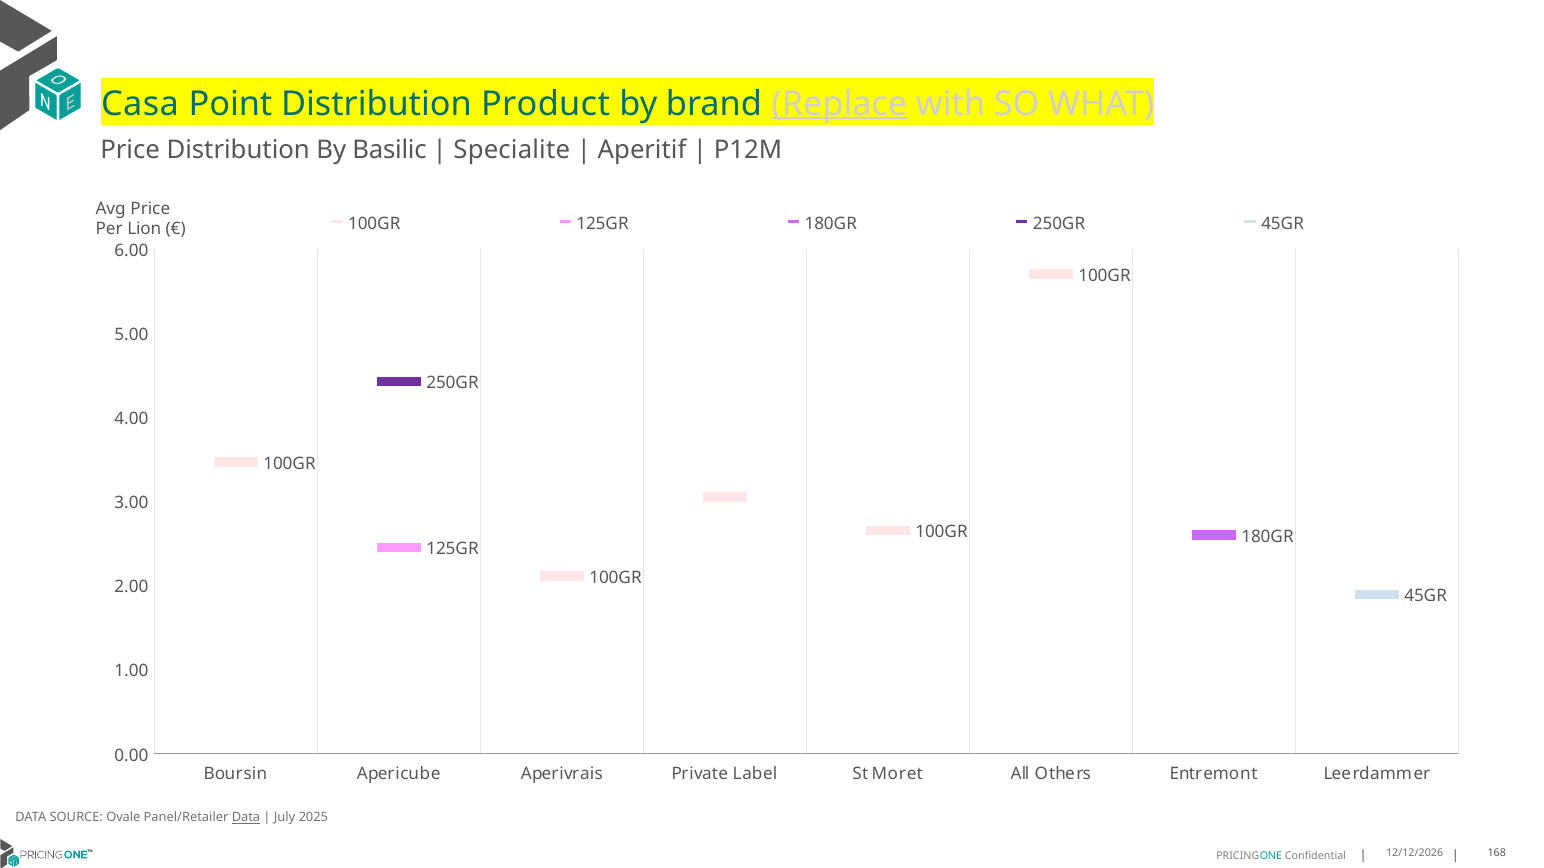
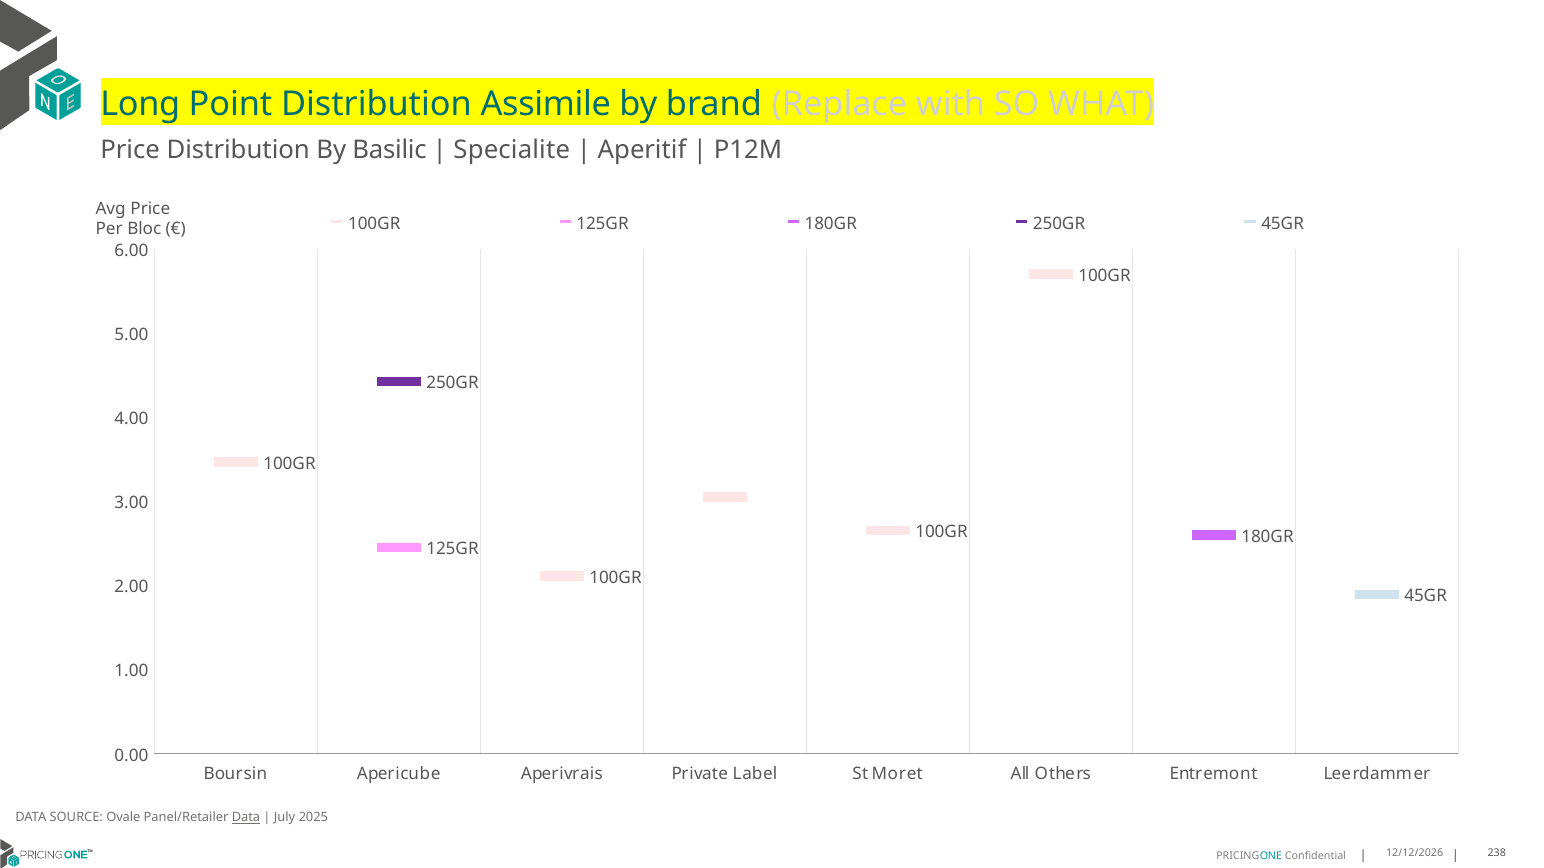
Casa: Casa -> Long (140, 104)
Product: Product -> Assimile (546, 104)
Replace underline: present -> none (839, 104)
Lion: Lion -> Bloc (144, 229)
168: 168 -> 238 (1497, 854)
